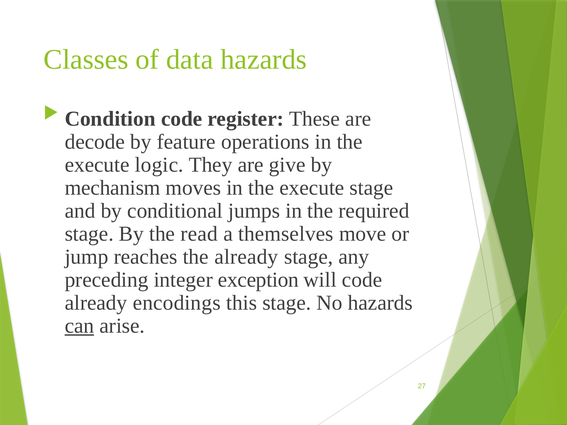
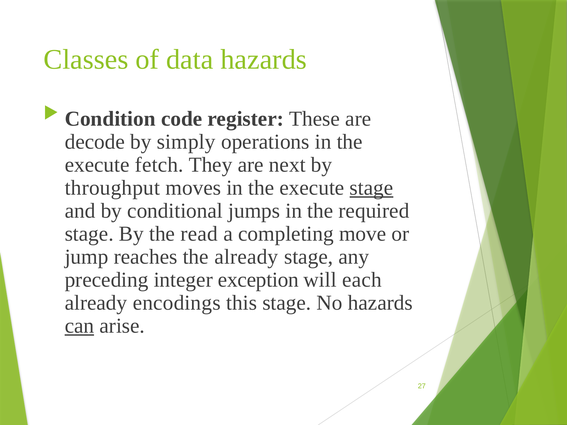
feature: feature -> simply (186, 142)
logic: logic -> fetch (159, 165)
give: give -> next (287, 165)
mechanism: mechanism -> throughput (112, 188)
stage underline: none -> present (371, 188)
themselves: themselves -> completing (286, 234)
will code: code -> each (362, 280)
